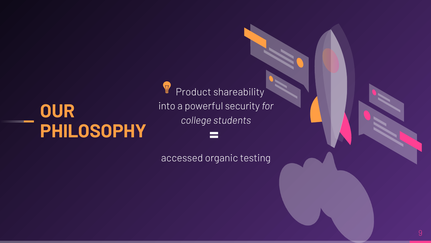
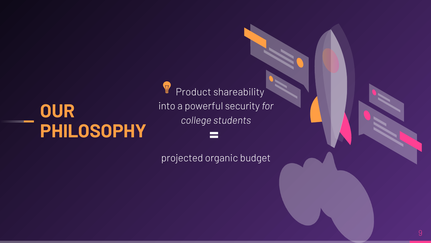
accessed: accessed -> projected (182, 158)
testing: testing -> budget (255, 158)
